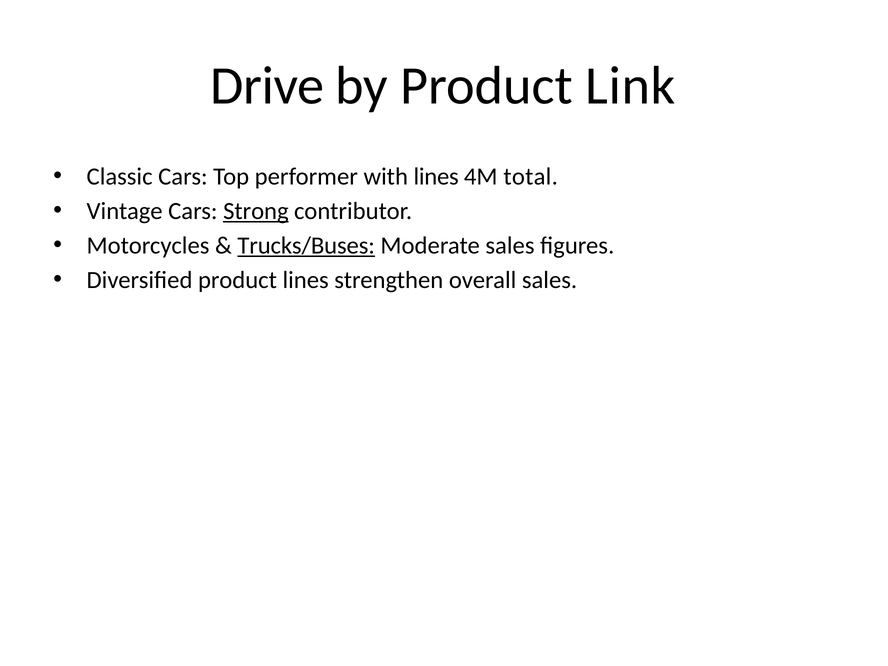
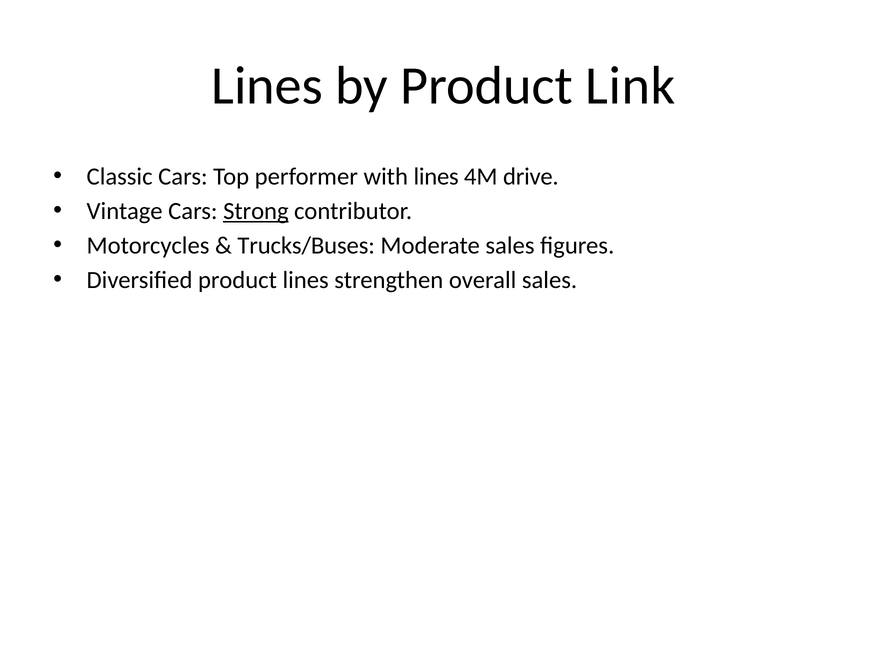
Drive: Drive -> Lines (267, 86)
total: total -> drive (531, 176)
Trucks/Buses underline: present -> none (306, 245)
